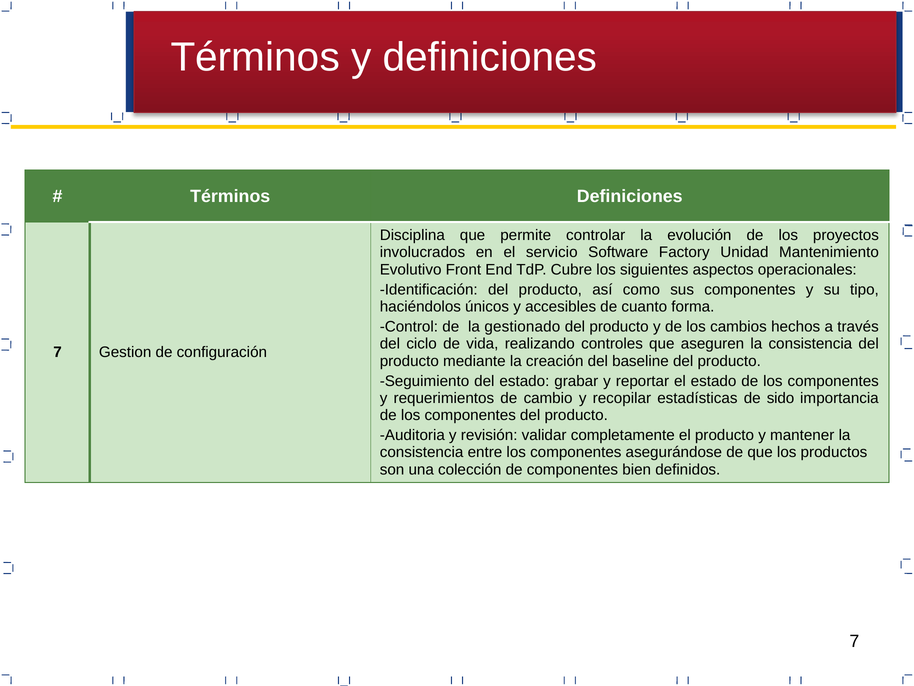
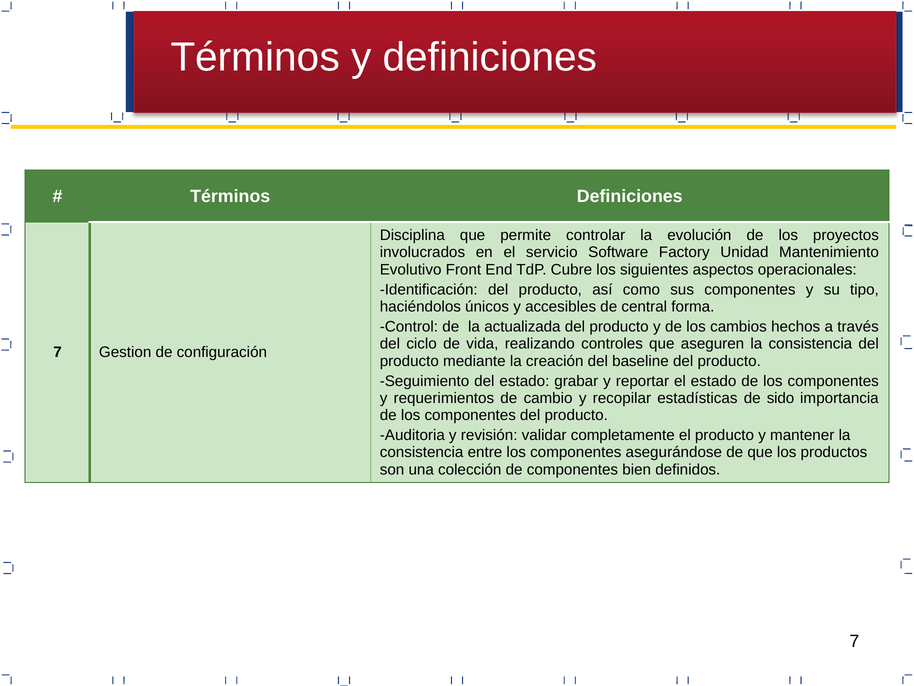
cuanto: cuanto -> central (644, 306)
gestionado: gestionado -> actualizada (522, 327)
